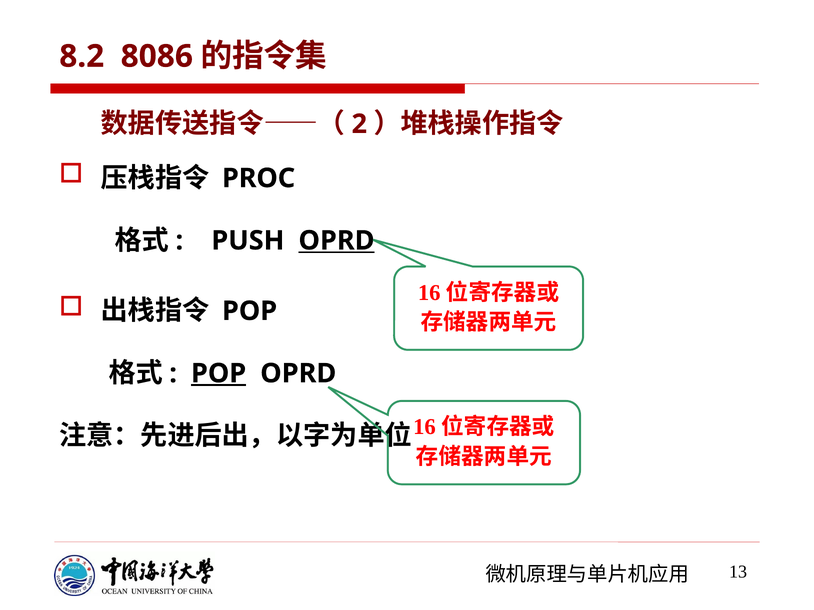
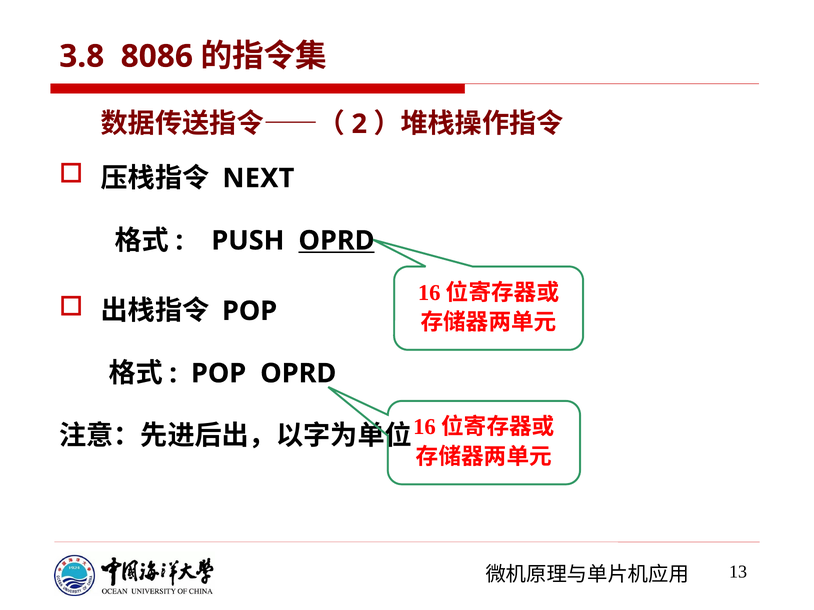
8.2: 8.2 -> 3.8 (82, 56)
PROC: PROC -> NEXT (258, 178)
POP underline: present -> none (219, 374)
